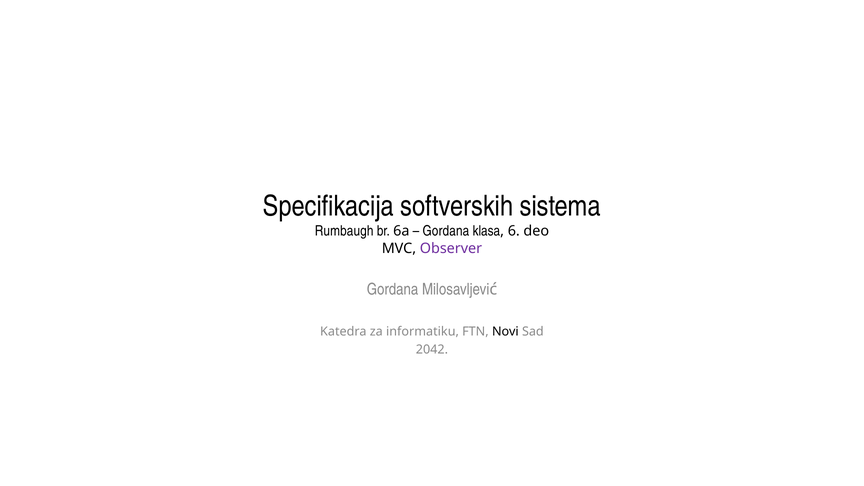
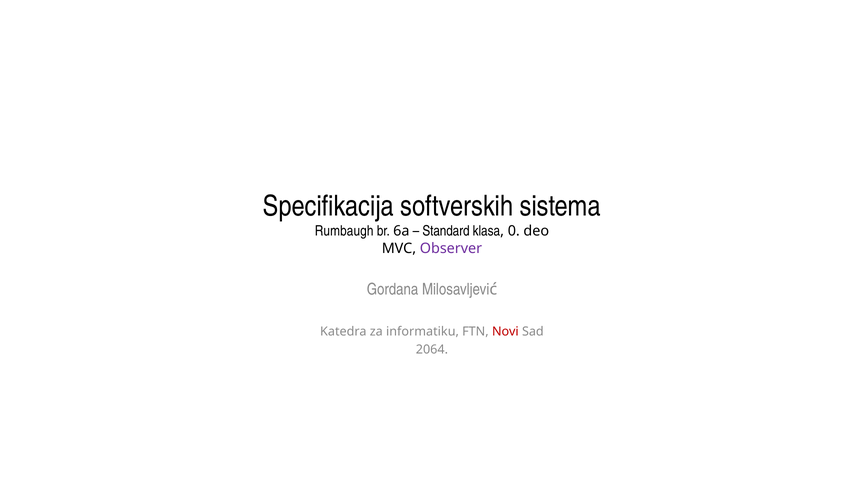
Gordana: Gordana -> Standard (446, 231)
6: 6 -> 0 (514, 231)
Novi colour: black -> red (505, 332)
2042: 2042 -> 2064 (432, 349)
